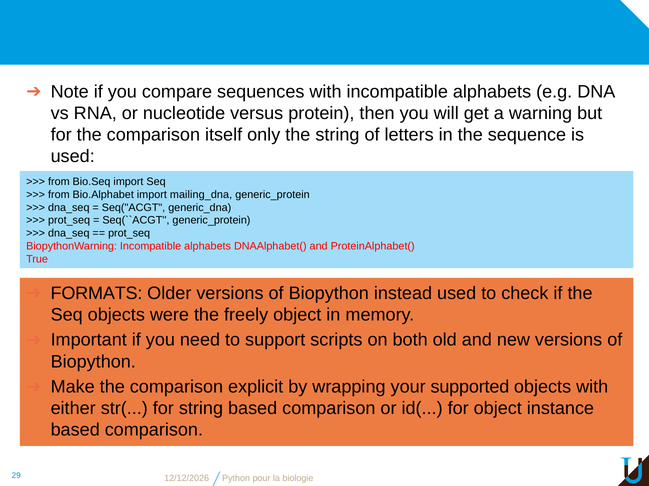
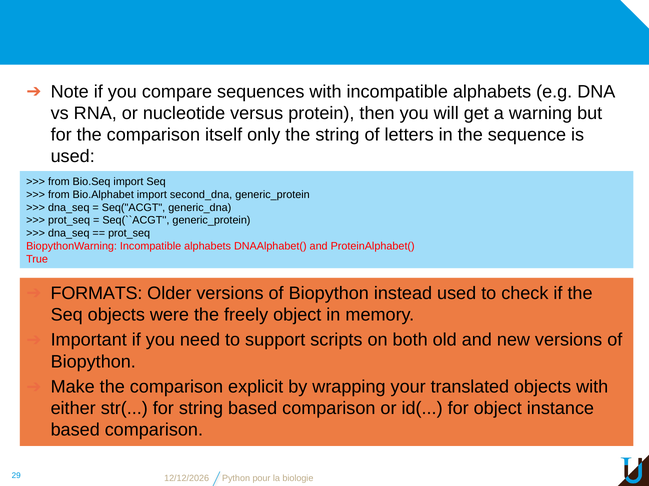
mailing_dna: mailing_dna -> second_dna (201, 195)
supported: supported -> translated (470, 387)
